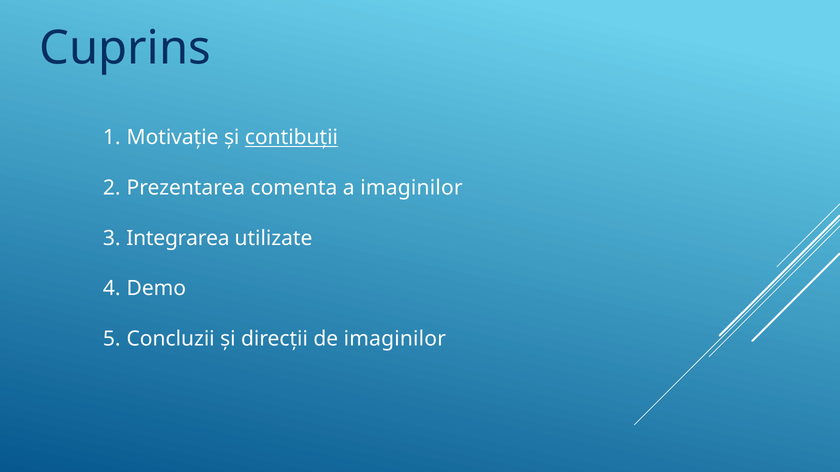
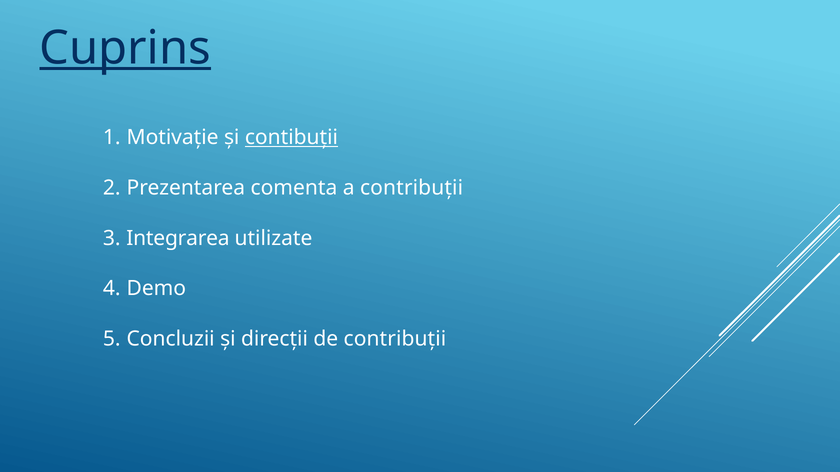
Cuprins underline: none -> present (125, 48)
a imaginilor: imaginilor -> contribuții (412, 188)
de imaginilor: imaginilor -> contribuții (395, 339)
